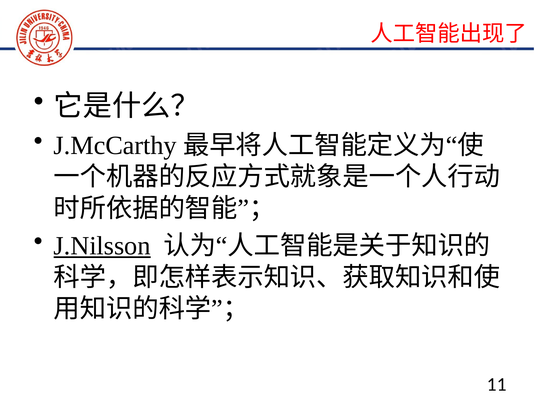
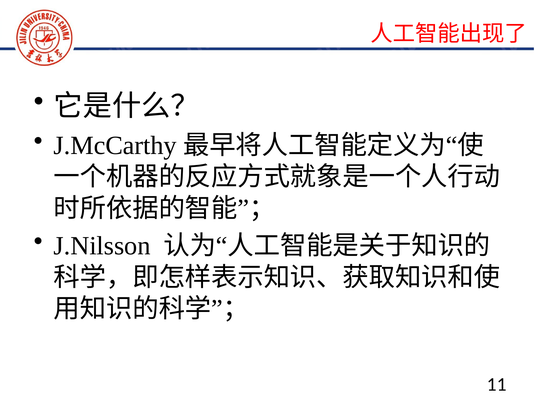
J.Nilsson underline: present -> none (102, 246)
